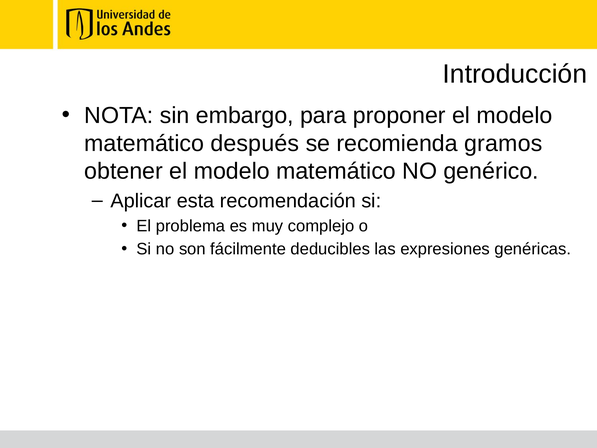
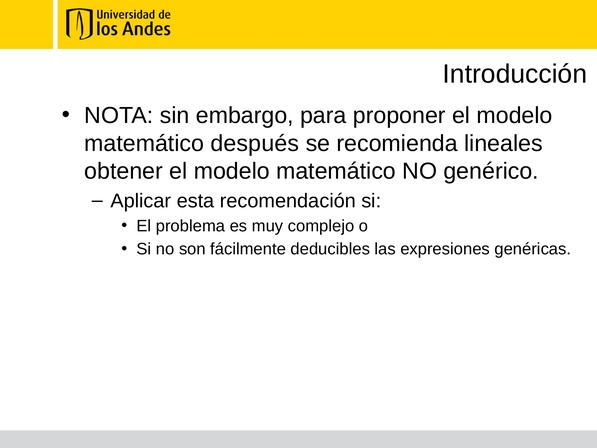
gramos: gramos -> lineales (503, 143)
